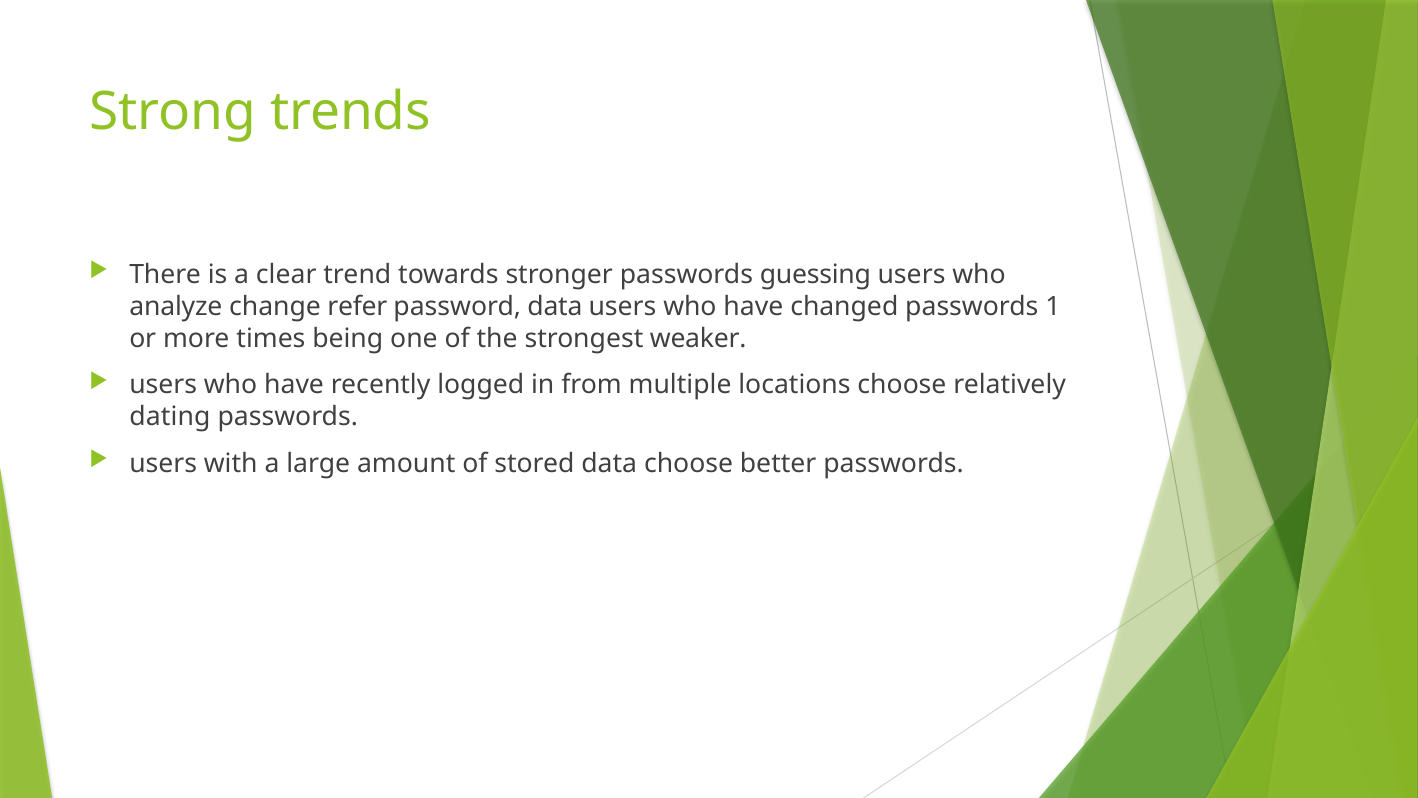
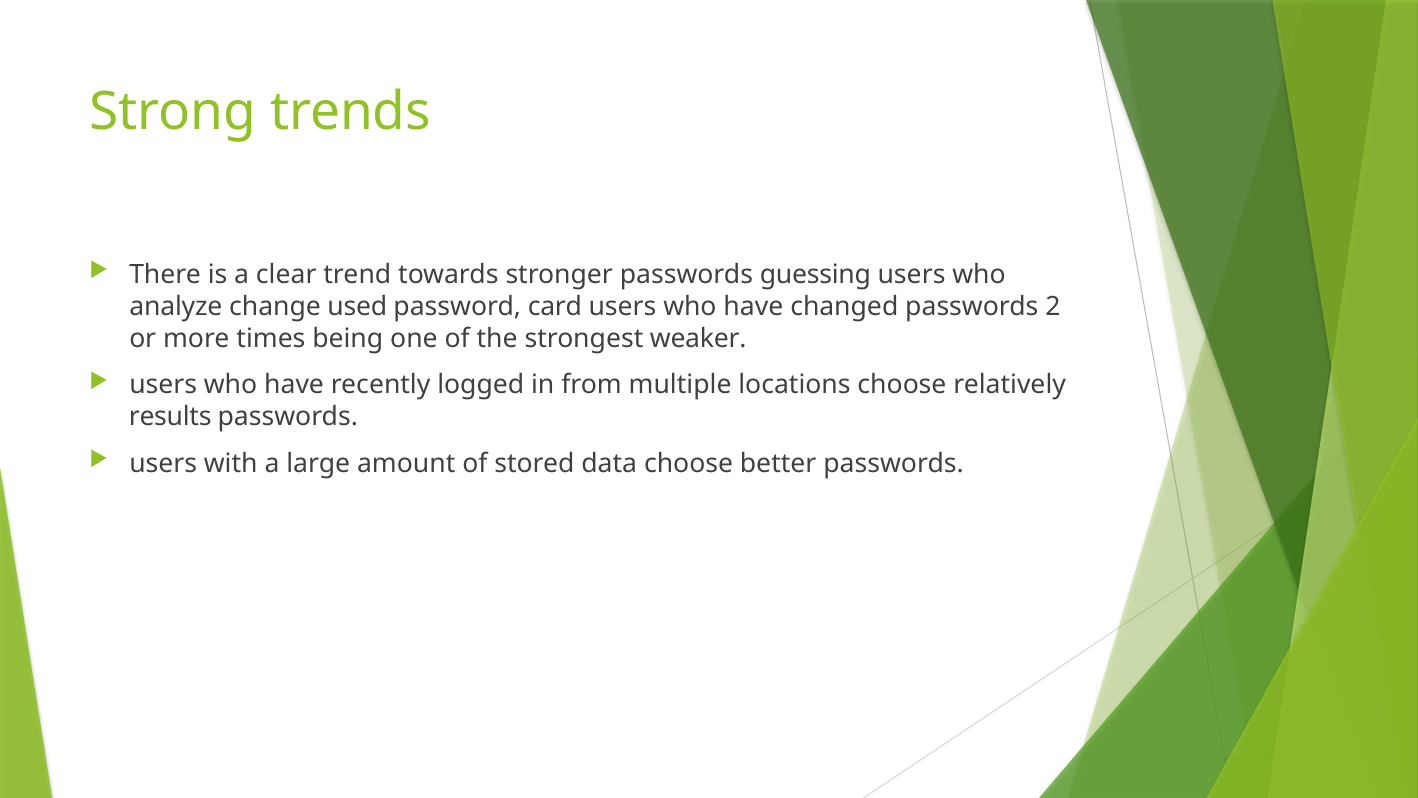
refer: refer -> used (357, 306)
password data: data -> card (555, 306)
1: 1 -> 2 (1053, 306)
dating: dating -> results (170, 417)
